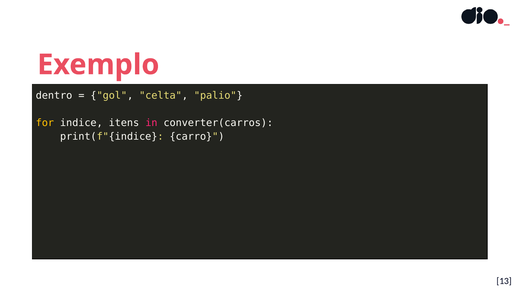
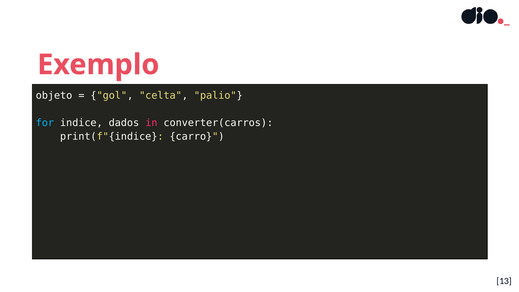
dentro: dentro -> objeto (54, 96)
for colour: yellow -> light blue (45, 123)
itens: itens -> dados (124, 123)
